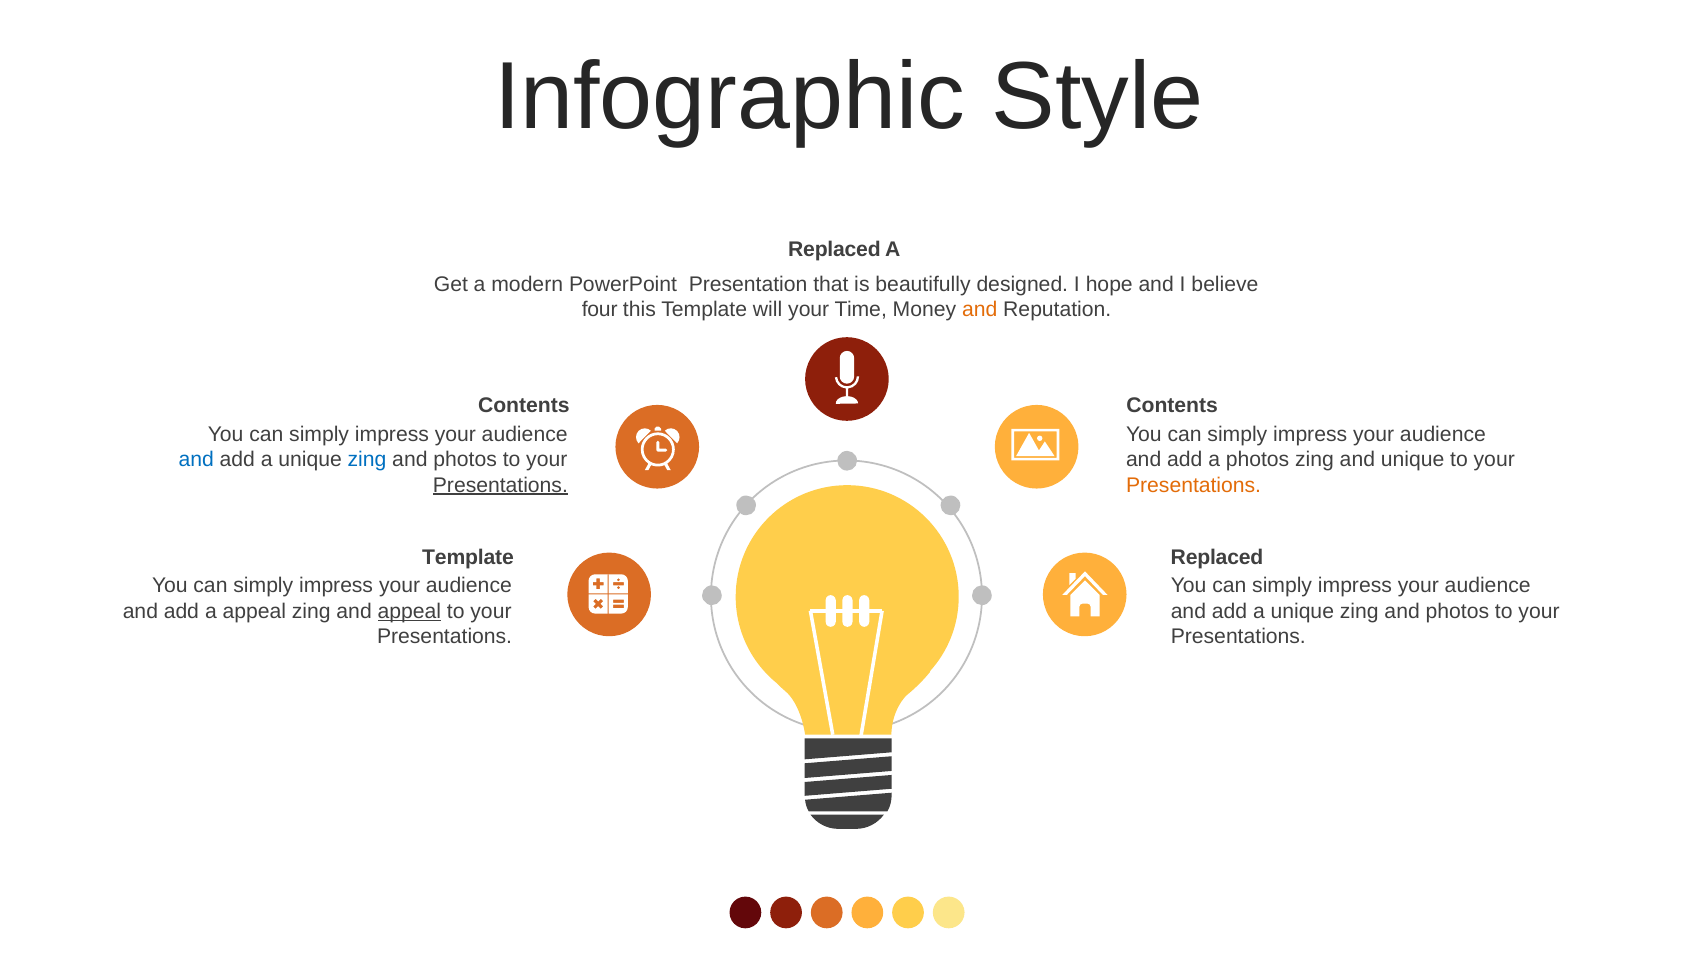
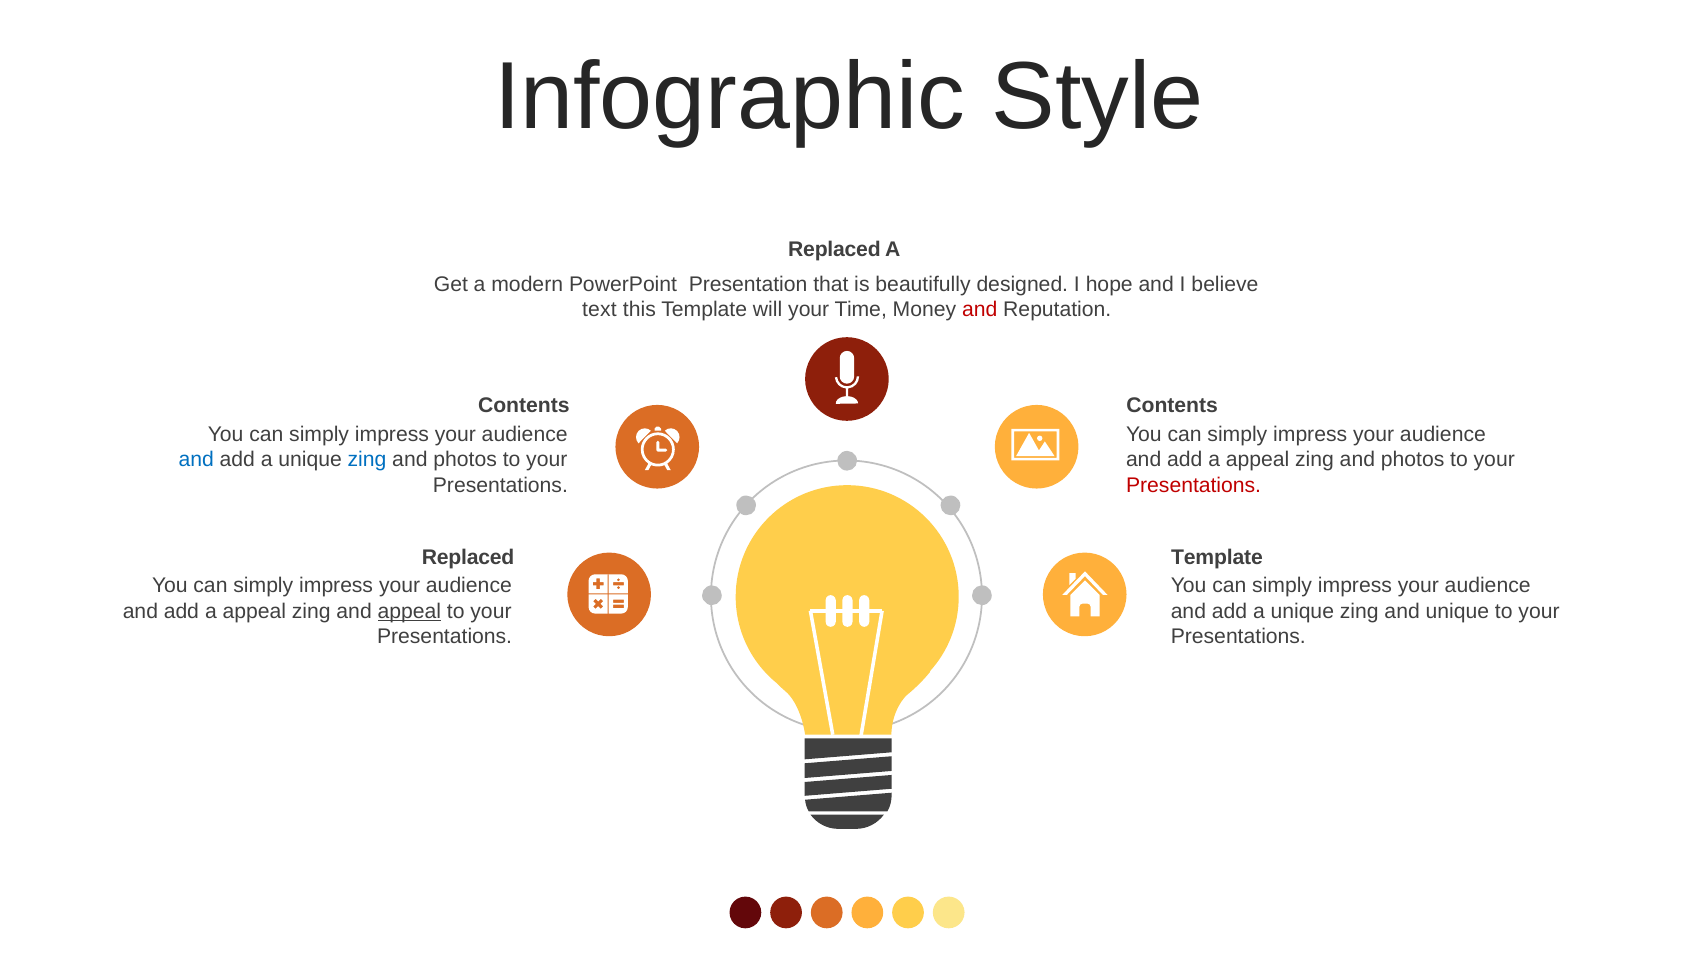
four: four -> text (599, 310)
and colour: orange -> red (980, 310)
photos: photos -> appeal (1258, 460)
unique: unique -> photos (1413, 460)
Presentations underline: present -> none (500, 485)
Presentations colour: orange -> red (1194, 485)
Template: Template -> Replaced (468, 557)
Replaced: Replaced -> Template (1217, 557)
photos: photos -> unique (1457, 611)
